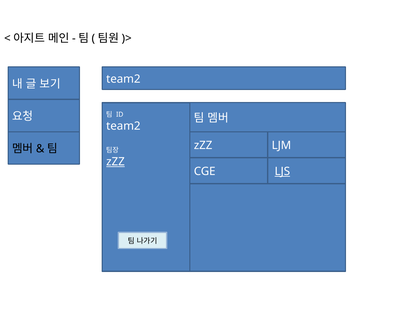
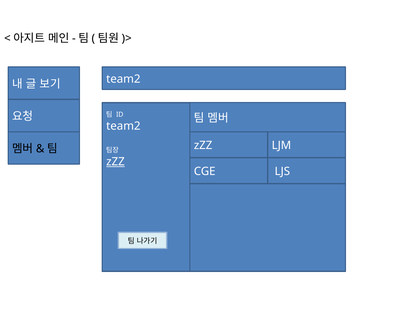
LJS underline: present -> none (282, 171)
